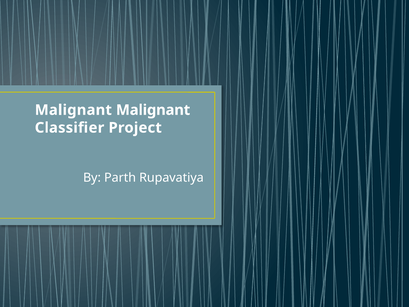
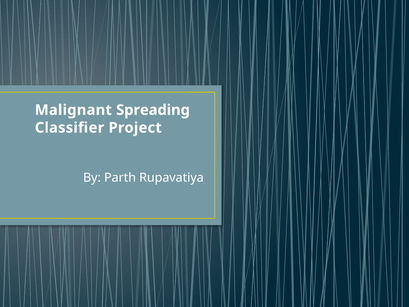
Malignant Malignant: Malignant -> Spreading (153, 110)
